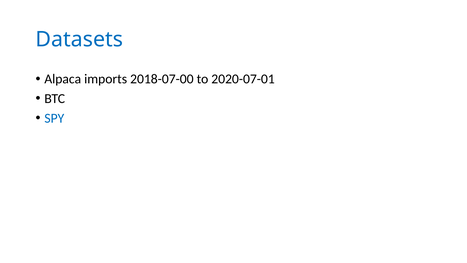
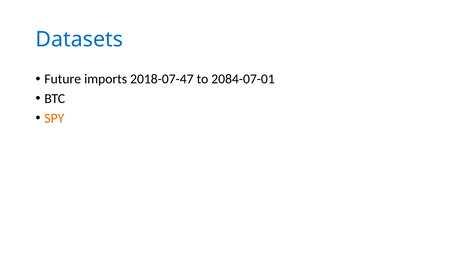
Alpaca: Alpaca -> Future (63, 79)
2018-07-00: 2018-07-00 -> 2018-07-47 (162, 79)
2020-07-01: 2020-07-01 -> 2084-07-01 (243, 79)
SPY colour: blue -> orange (54, 118)
